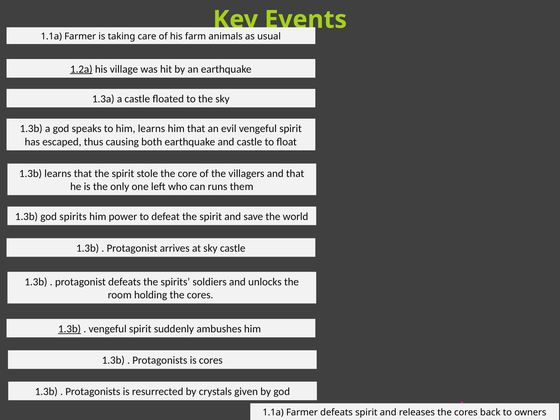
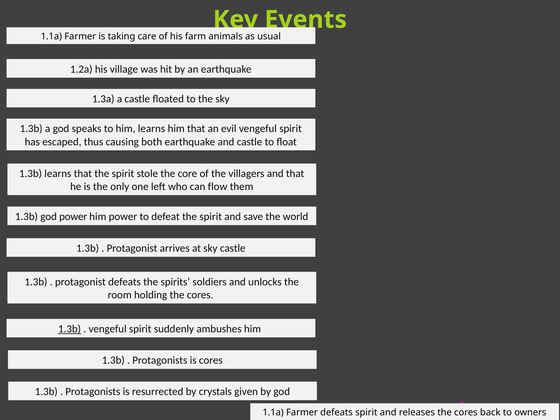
1.2a underline: present -> none (81, 69)
runs: runs -> flow (218, 187)
god spirits: spirits -> power (73, 217)
